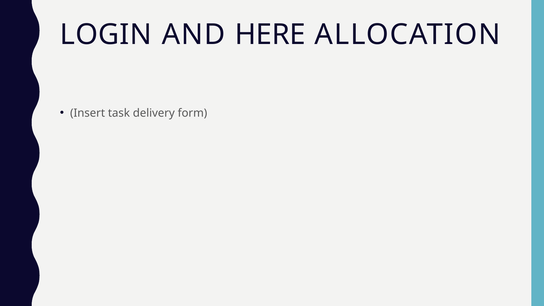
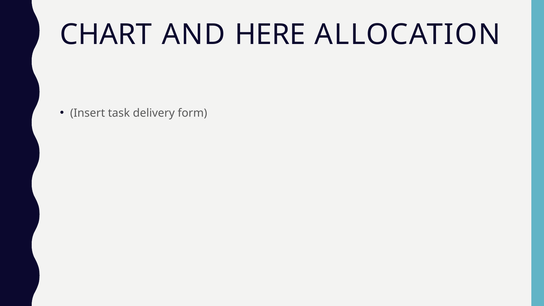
LOGIN: LOGIN -> CHART (106, 35)
